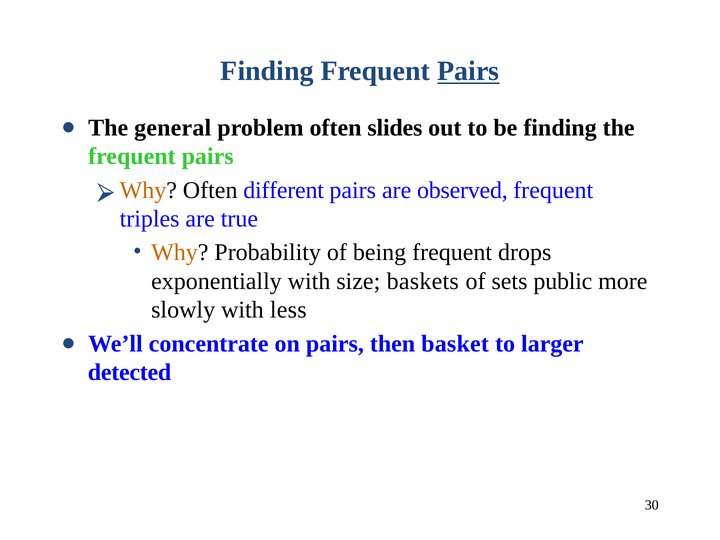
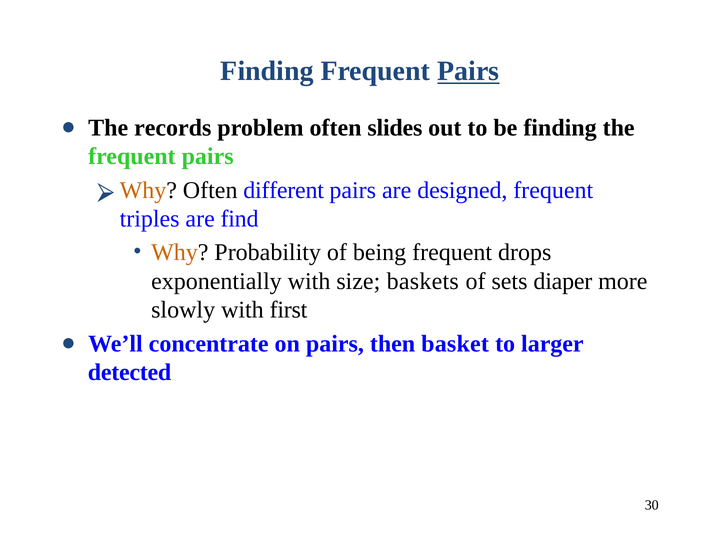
general: general -> records (173, 128)
observed: observed -> designed (462, 190)
true: true -> find (240, 219)
public: public -> diaper (563, 281)
less: less -> first (289, 310)
